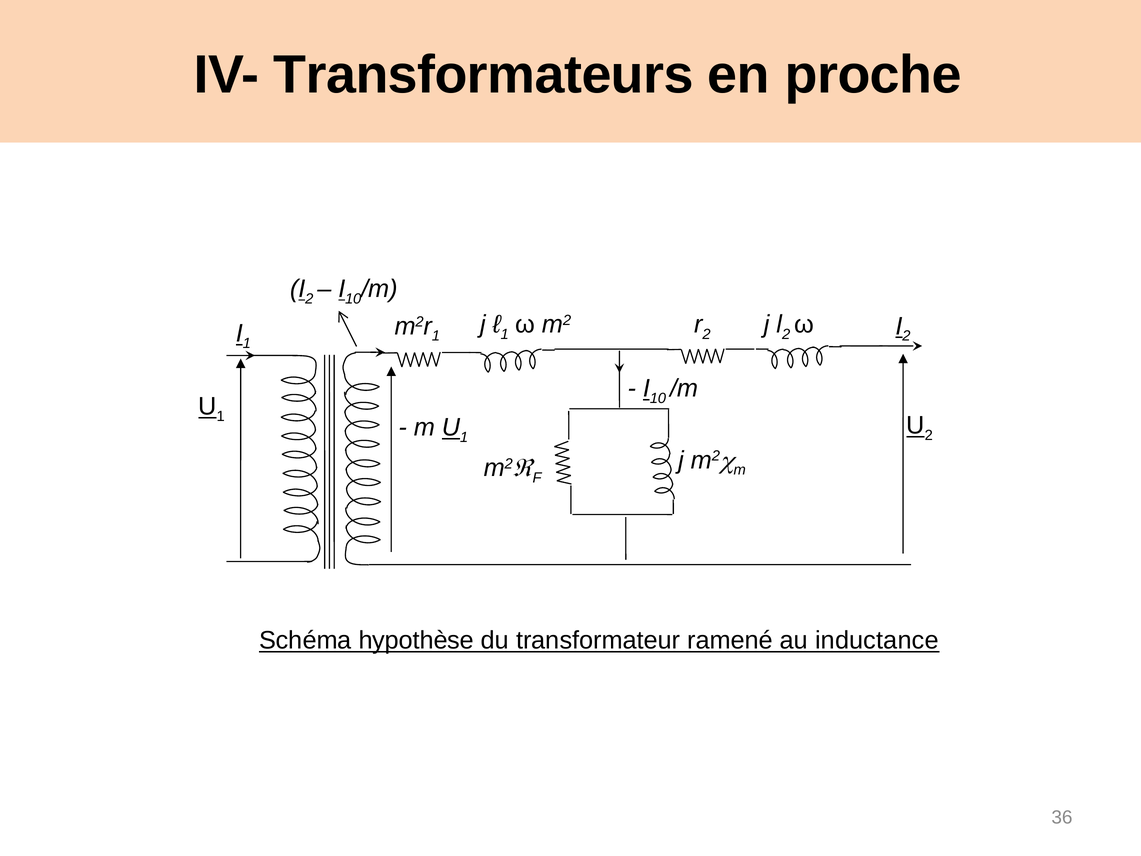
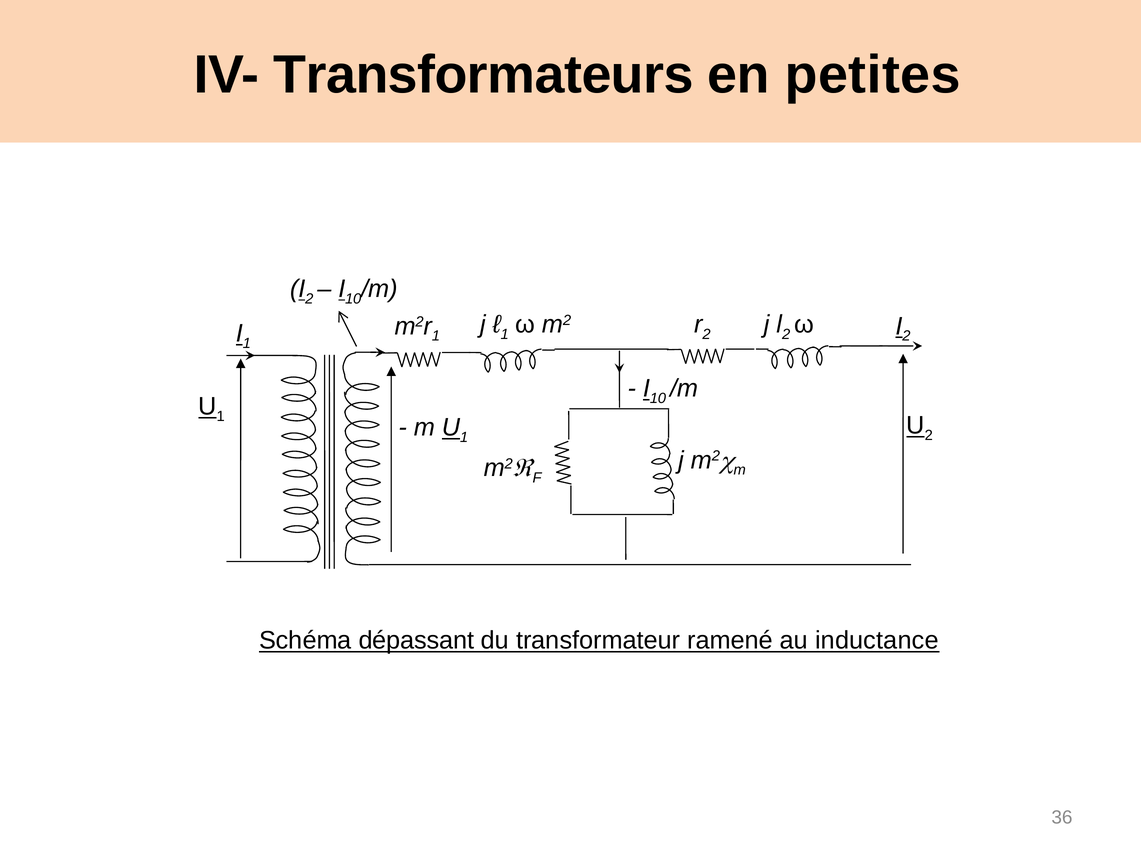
proche: proche -> petites (873, 75)
hypothèse: hypothèse -> dépassant (416, 640)
